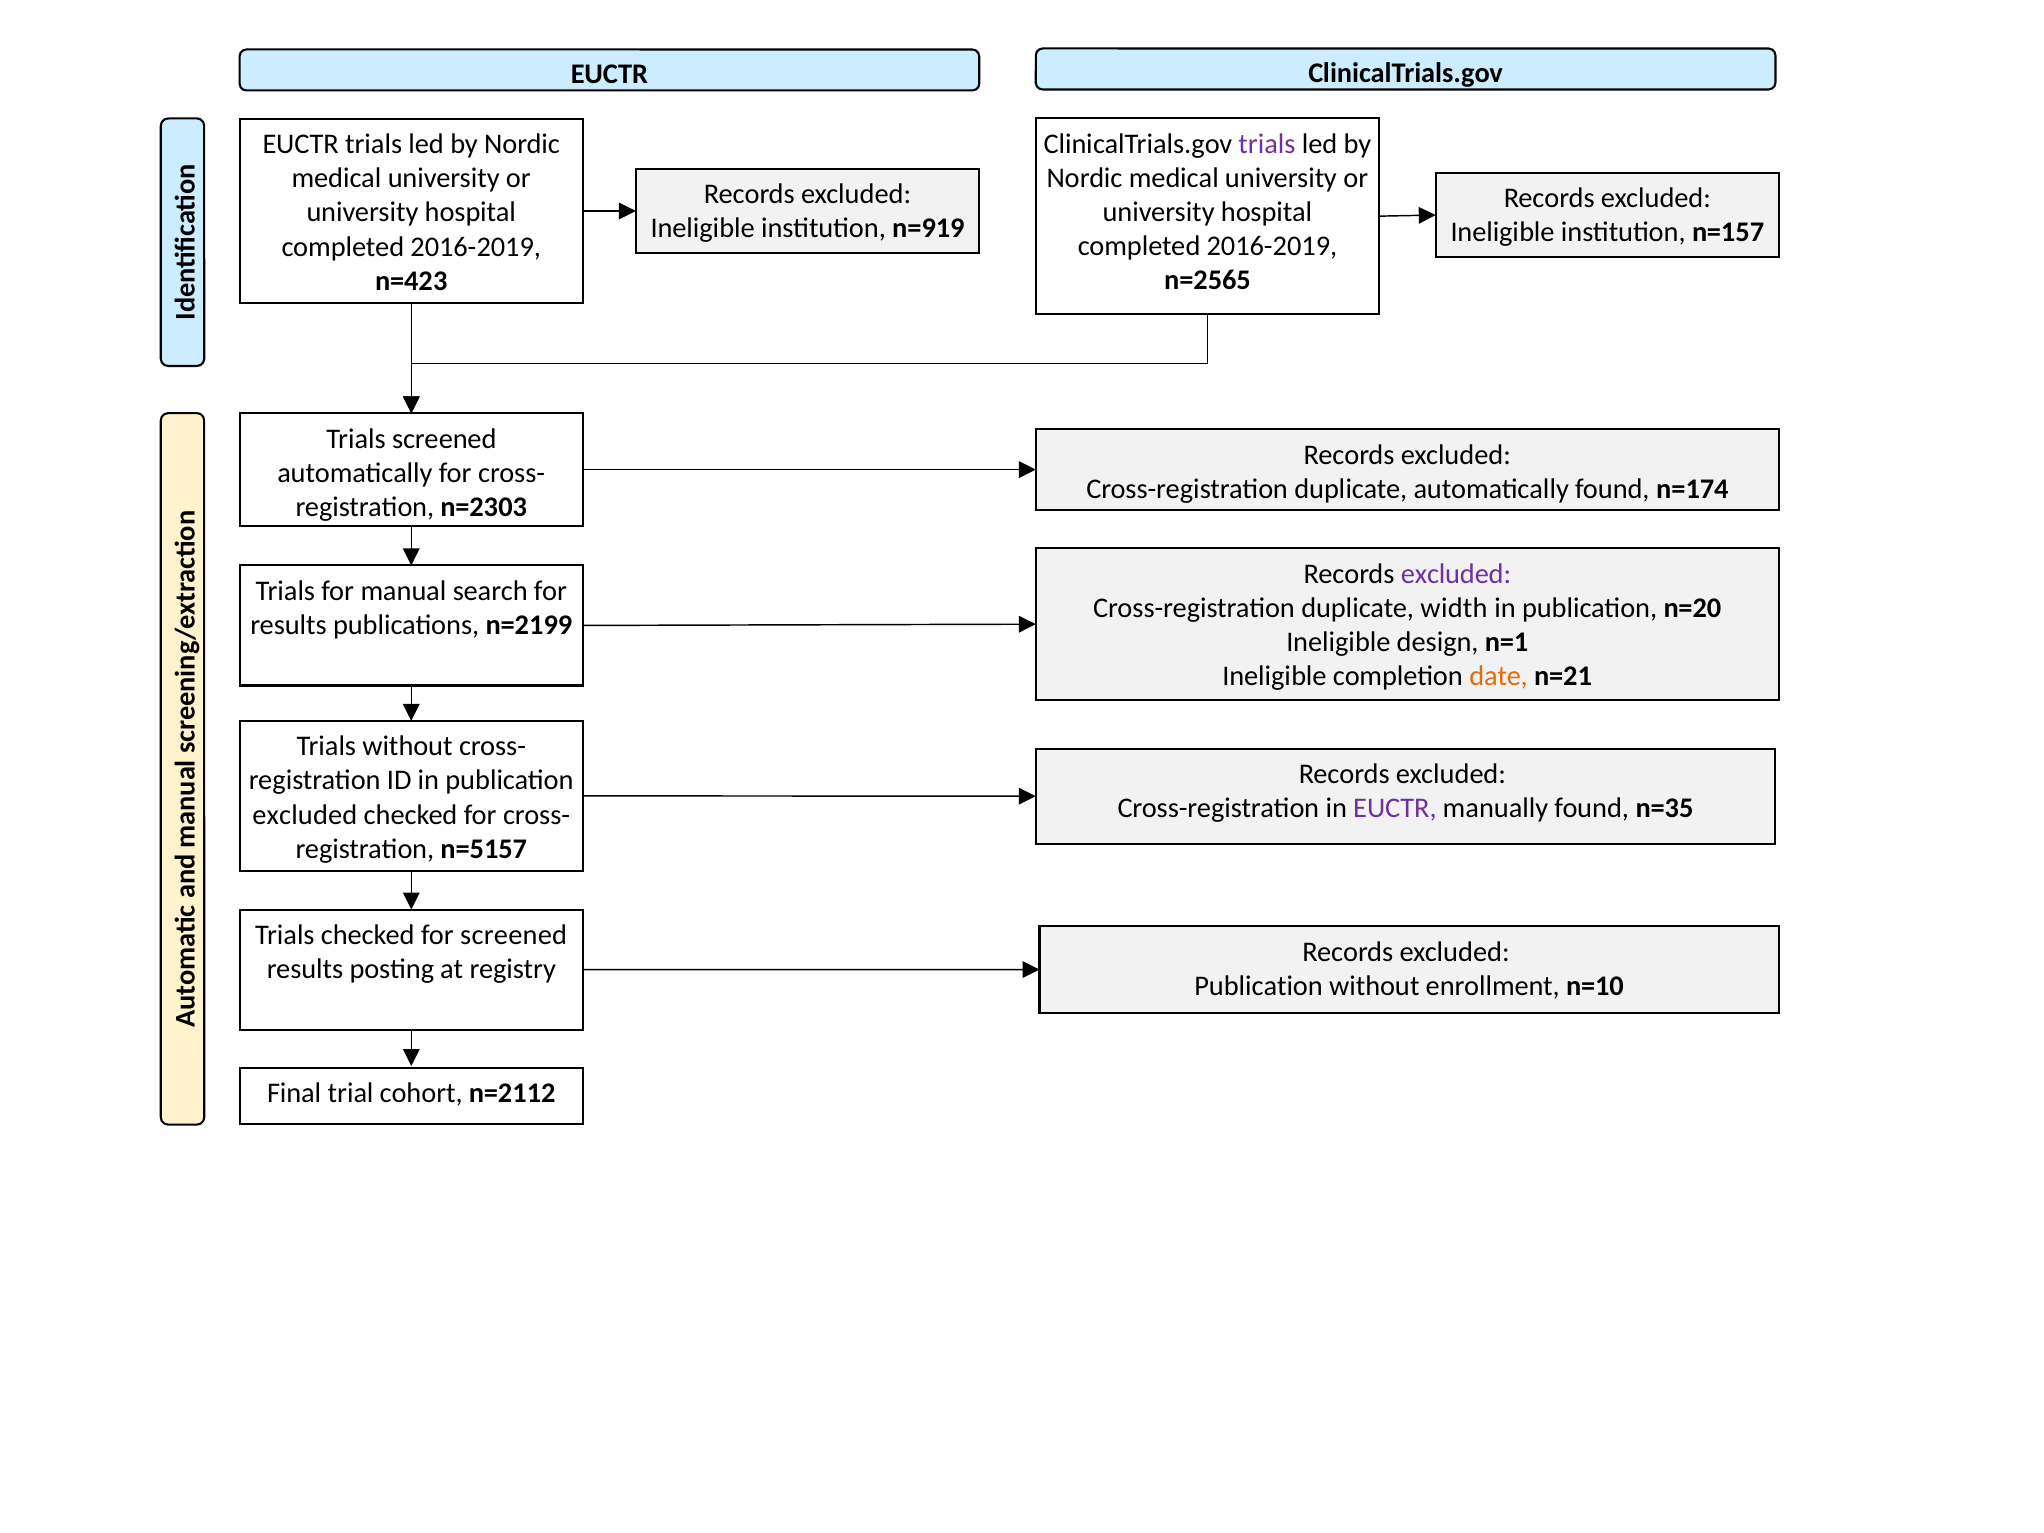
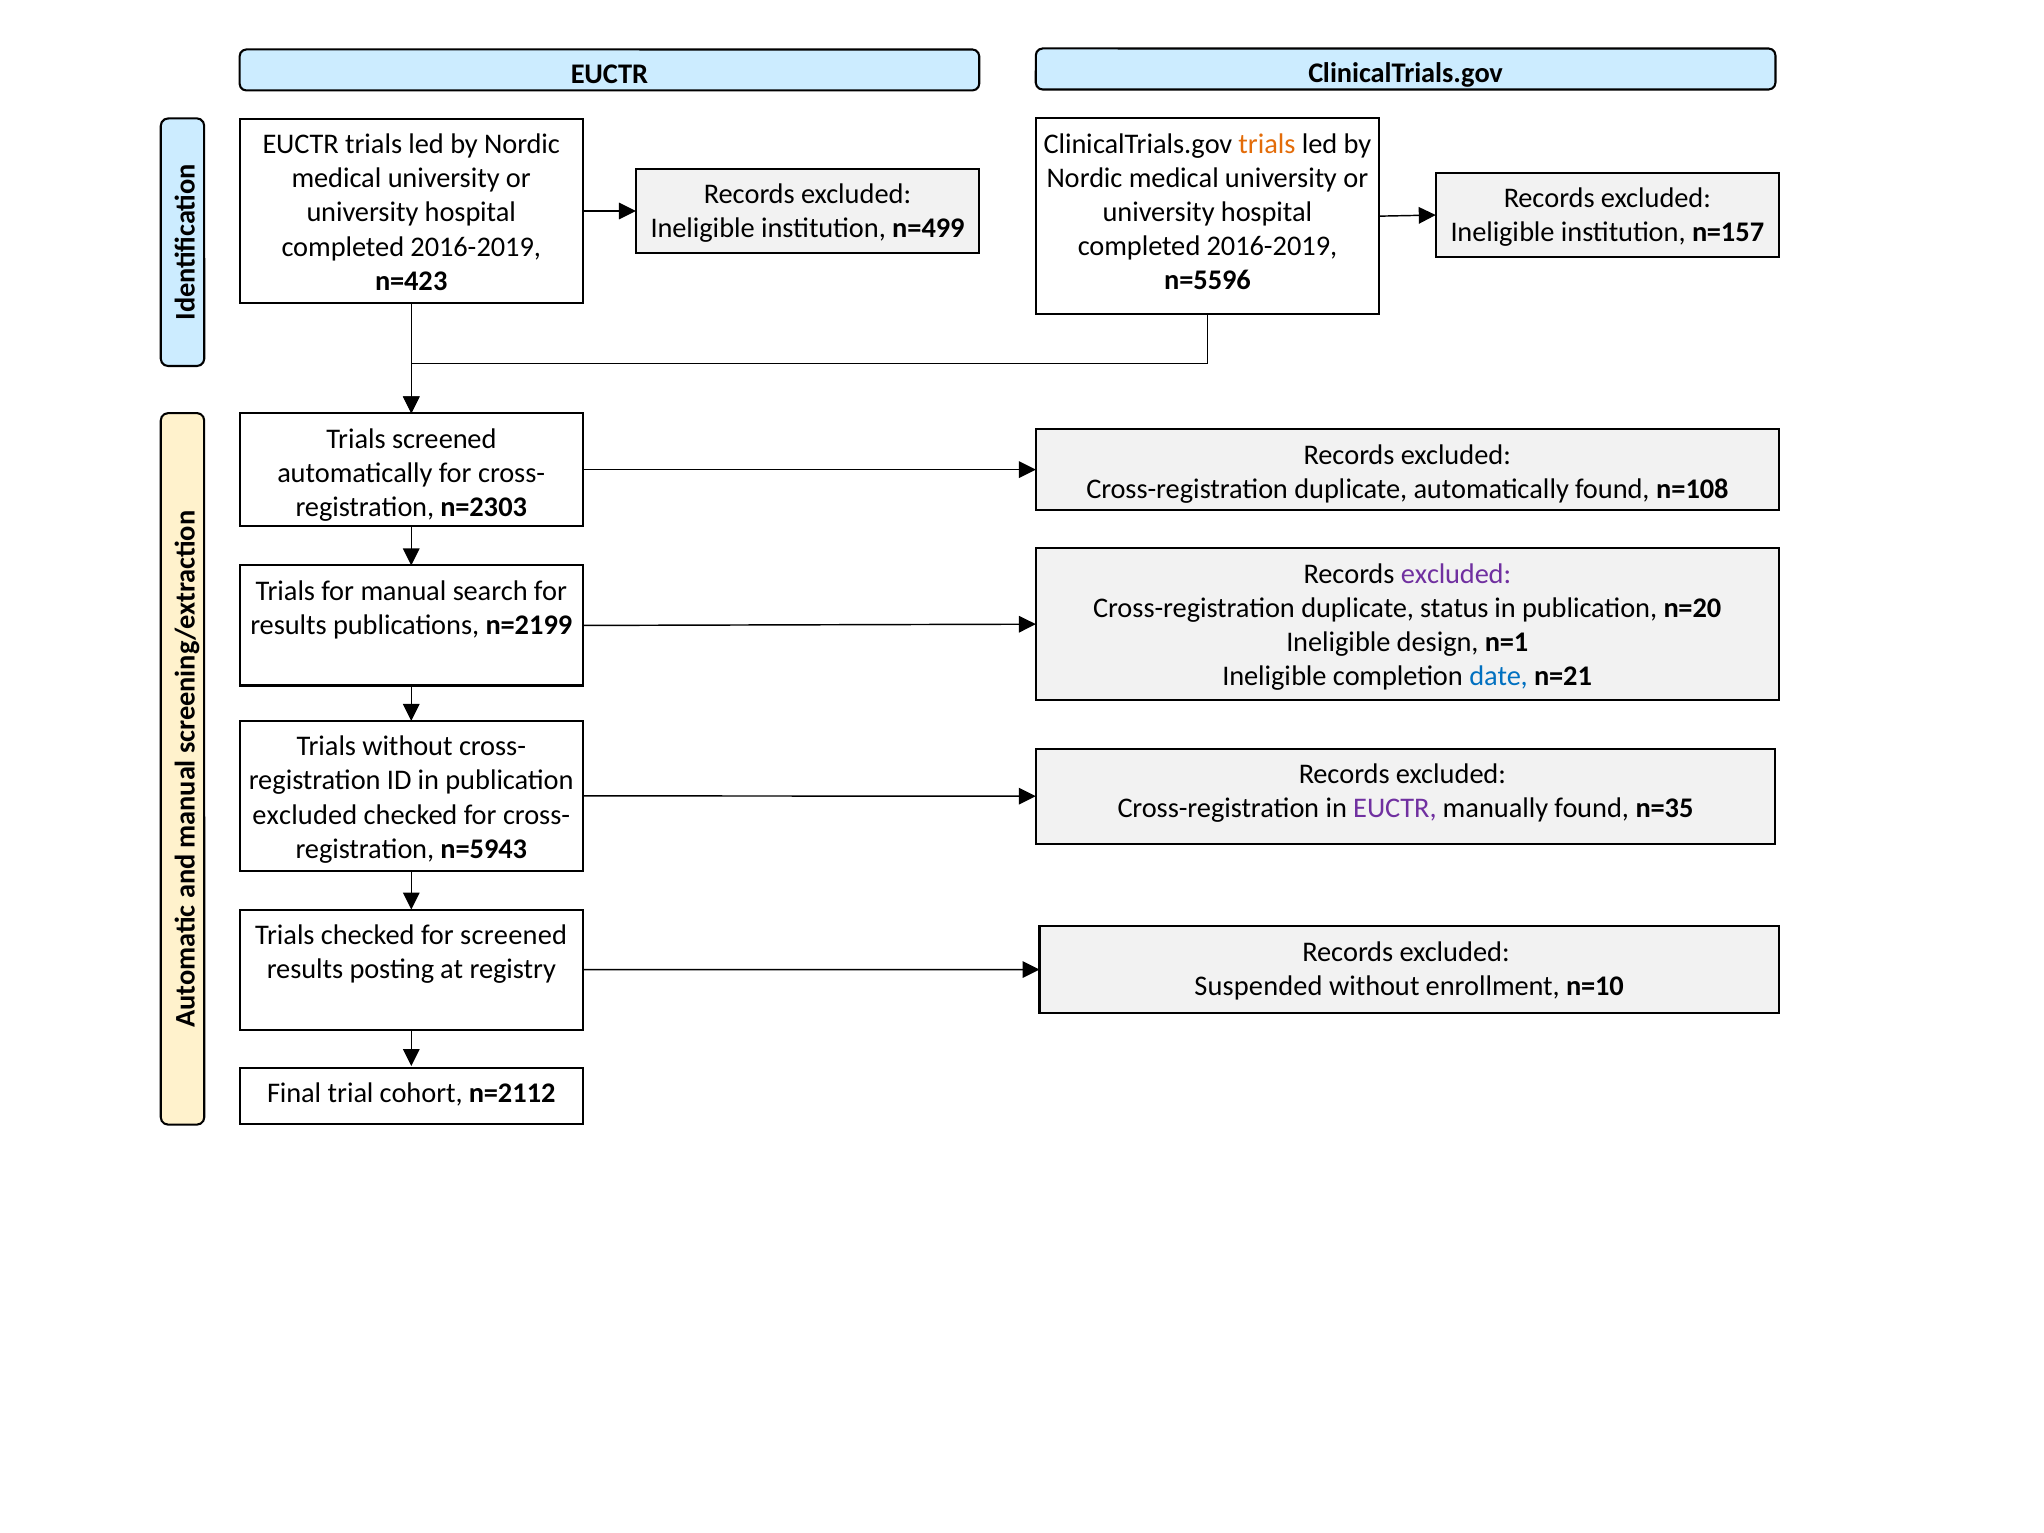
trials colour: purple -> orange (1267, 144)
n=919: n=919 -> n=499 (928, 228)
n=2565: n=2565 -> n=5596 (1208, 280)
n=174: n=174 -> n=108 (1692, 489)
width: width -> status (1454, 608)
date colour: orange -> blue (1499, 676)
n=5157: n=5157 -> n=5943 (484, 849)
Publication: Publication -> Suspended (1258, 986)
